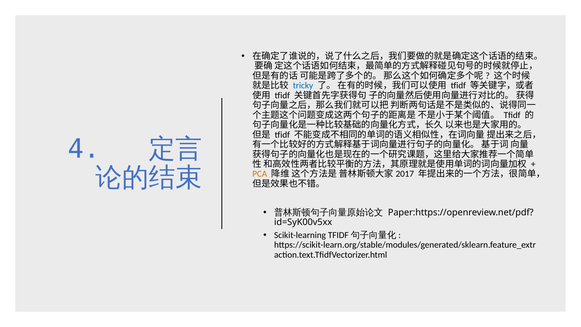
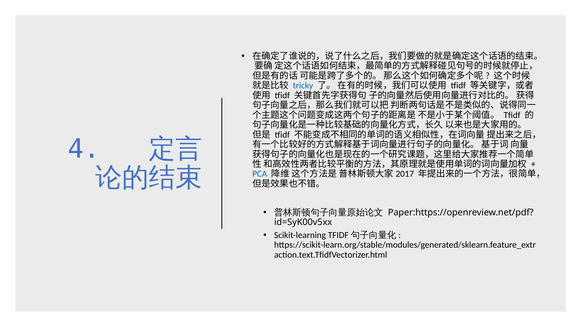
PCA colour: orange -> blue (260, 174)
